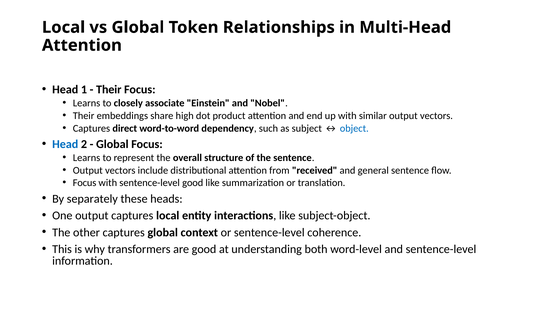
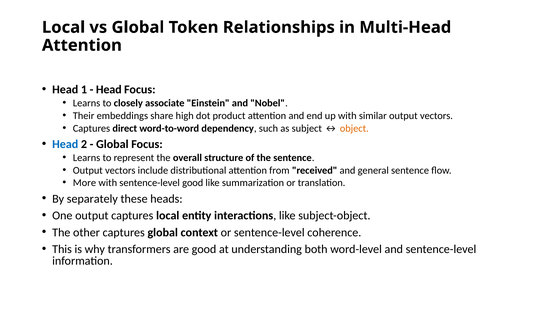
Their: Their -> Head (109, 90)
object colour: blue -> orange (354, 128)
Focus: Focus -> More (84, 183)
